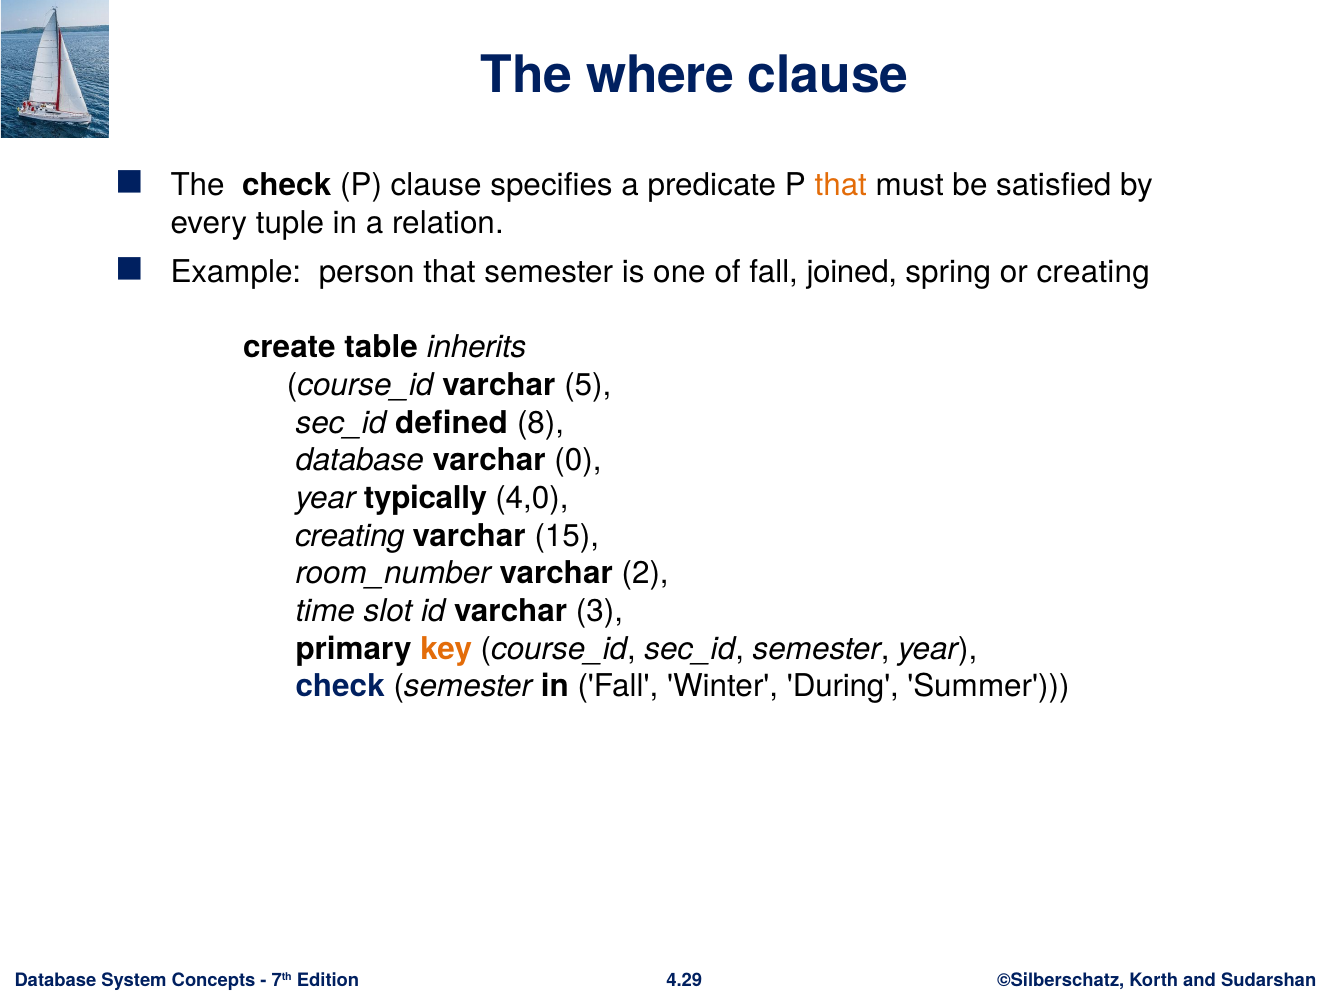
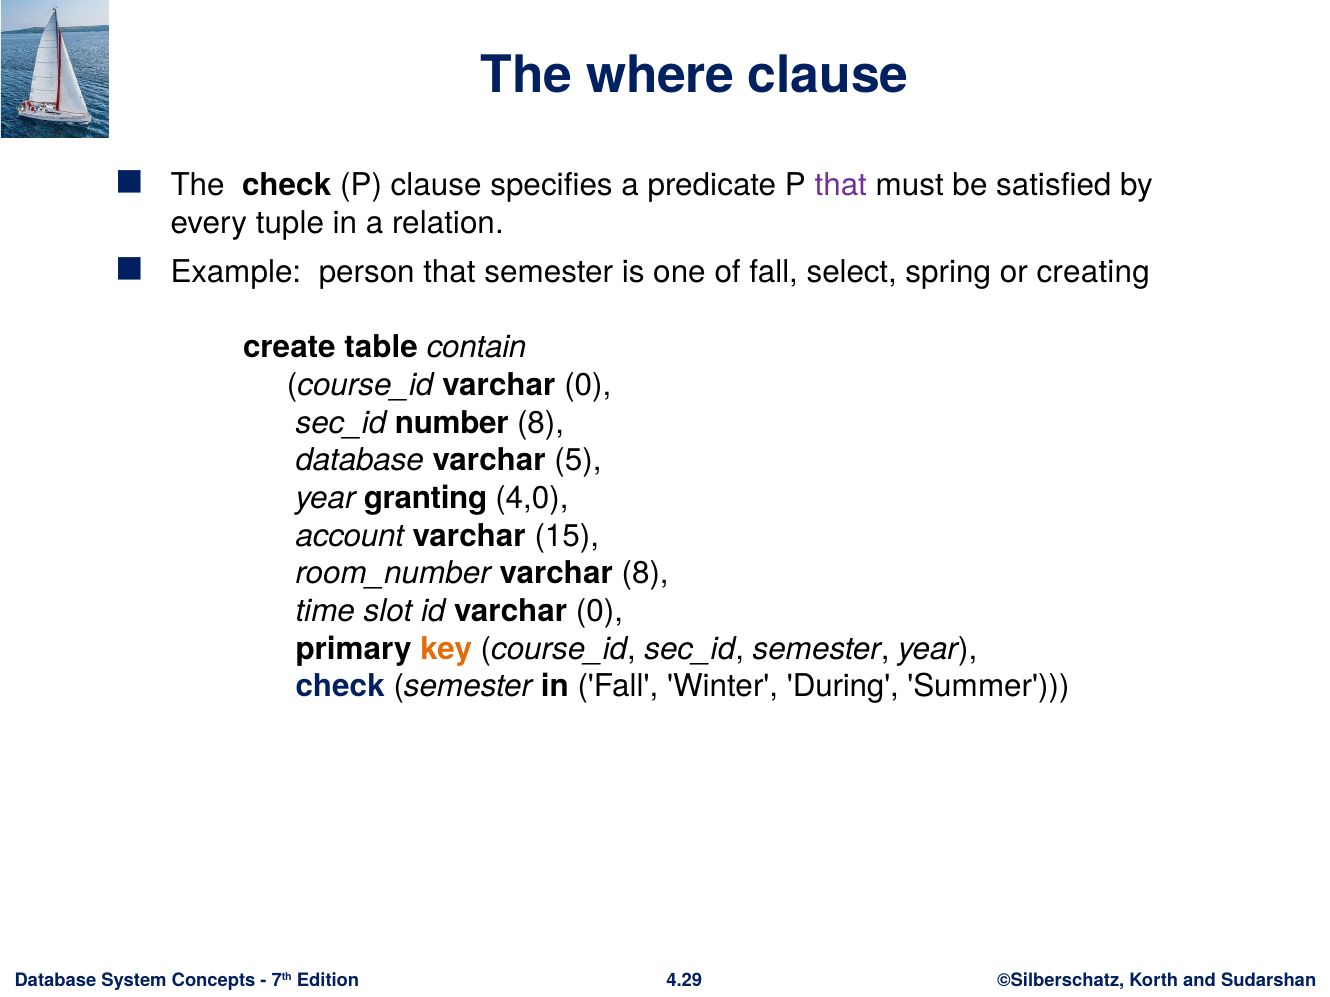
that colour: orange -> purple (841, 186)
joined: joined -> select (852, 272)
inherits: inherits -> contain (477, 348)
course_id varchar 5: 5 -> 0 (588, 385)
defined: defined -> number (452, 423)
0: 0 -> 5 (578, 461)
typically: typically -> granting (426, 498)
creating: creating -> account (350, 536)
varchar 2: 2 -> 8 (645, 574)
id varchar 3: 3 -> 0 (600, 611)
